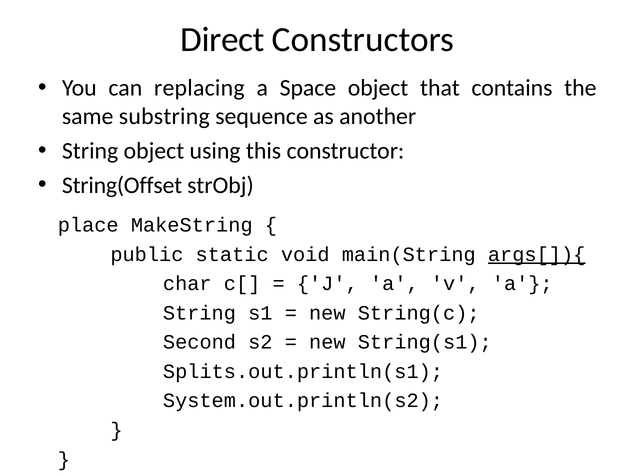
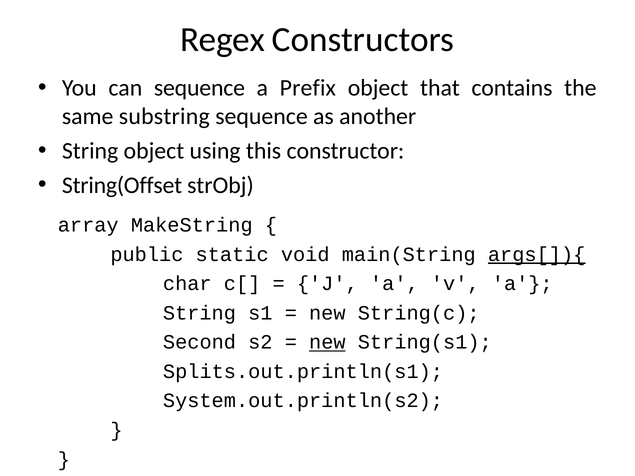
Direct: Direct -> Regex (223, 39)
can replacing: replacing -> sequence (200, 88)
Space: Space -> Prefix (308, 88)
place: place -> array (88, 225)
new underline: none -> present (327, 342)
